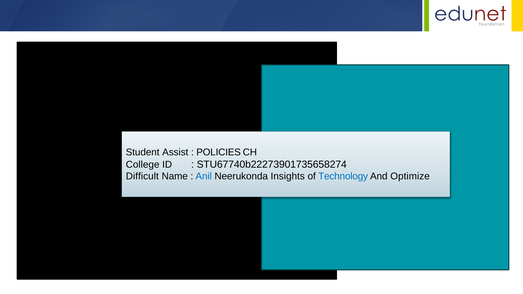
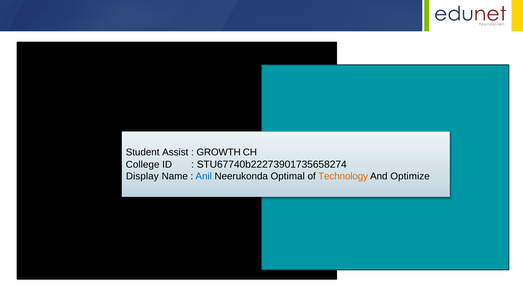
POLICIES: POLICIES -> GROWTH (219, 152)
Difficult: Difficult -> Display (142, 176)
Insights: Insights -> Optimal (288, 176)
Technology colour: blue -> orange (343, 176)
